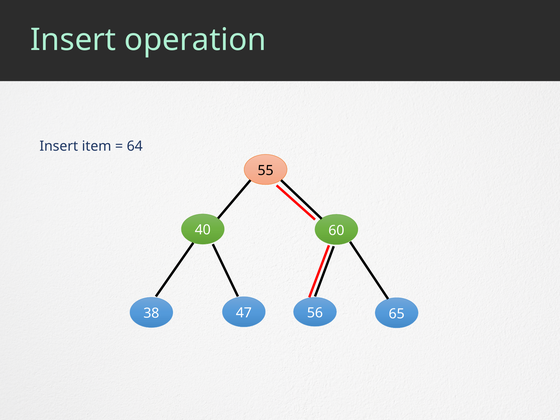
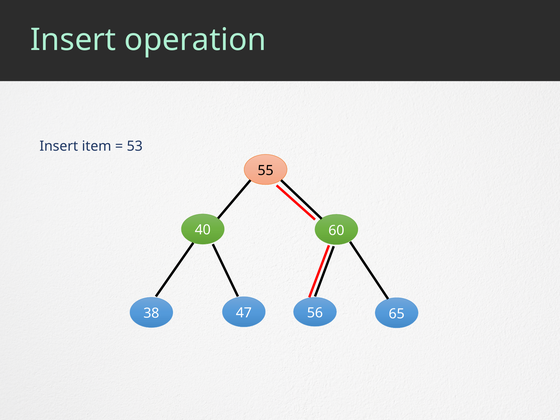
64: 64 -> 53 (135, 146)
